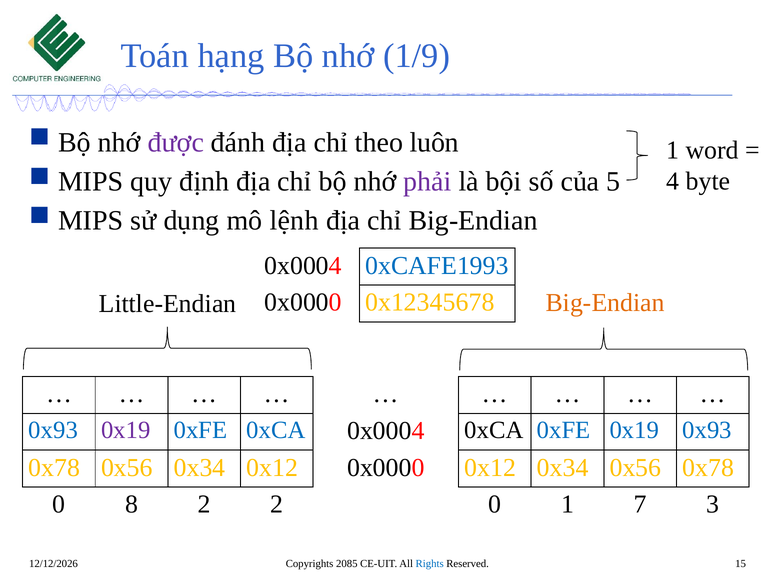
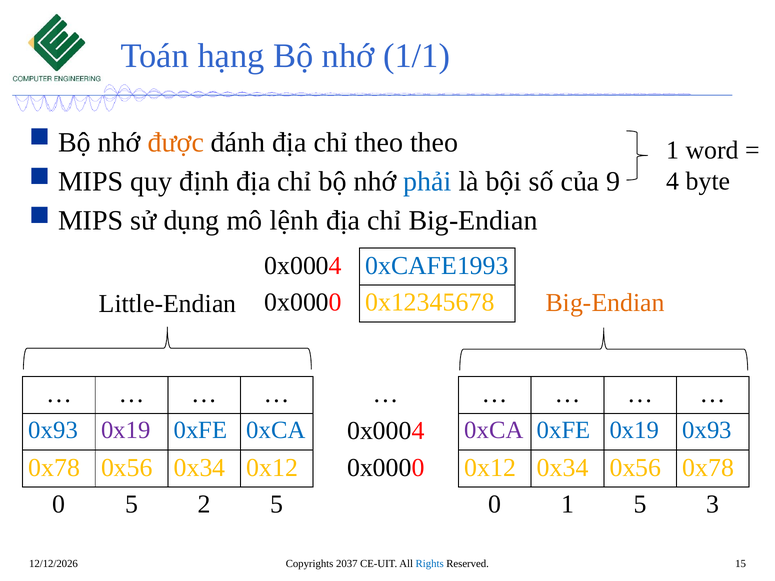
1/9: 1/9 -> 1/1 (417, 56)
được colour: purple -> orange (176, 142)
theo luôn: luôn -> theo (434, 142)
phải colour: purple -> blue (428, 181)
5: 5 -> 9 (613, 181)
0xCA colour: black -> purple (494, 430)
0 8: 8 -> 5 (132, 505)
2 2: 2 -> 5 (277, 505)
1 7: 7 -> 5 (640, 505)
2085: 2085 -> 2037 (347, 564)
